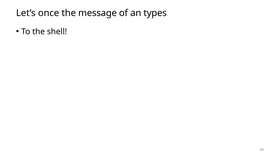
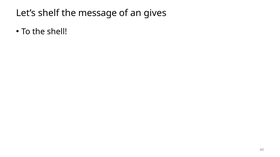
once: once -> shelf (49, 13)
types: types -> gives (155, 13)
